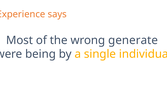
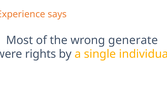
being: being -> rights (41, 54)
